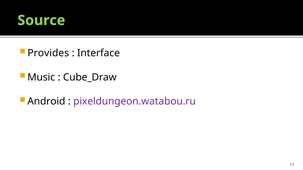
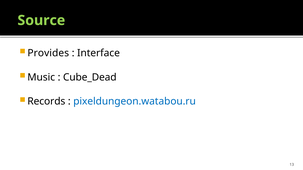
Cube_Draw: Cube_Draw -> Cube_Dead (90, 77)
Android: Android -> Records (46, 102)
pixeldungeon.watabou.ru colour: purple -> blue (135, 102)
